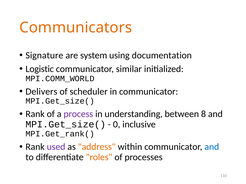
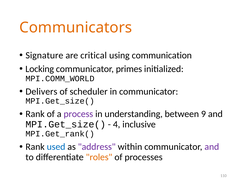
system: system -> critical (94, 55)
documentation: documentation -> communication (162, 55)
Logistic: Logistic -> Locking (40, 69)
similar: similar -> primes (129, 69)
8: 8 -> 9 (204, 114)
0: 0 -> 4 (117, 125)
used colour: purple -> blue (56, 147)
address colour: orange -> purple (97, 147)
and colour: blue -> purple (212, 147)
